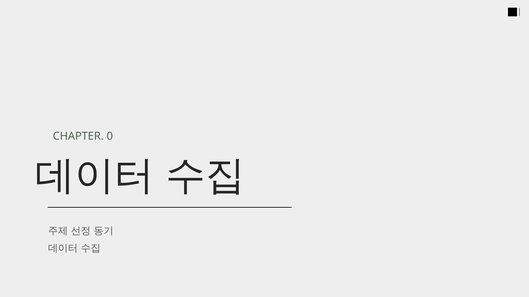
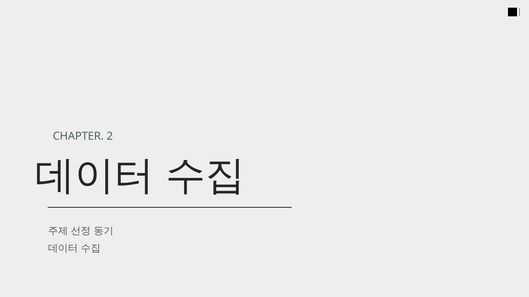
0: 0 -> 2 (110, 136)
